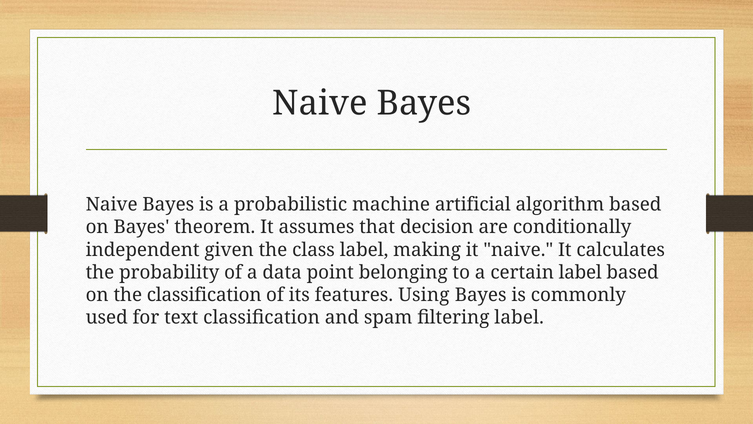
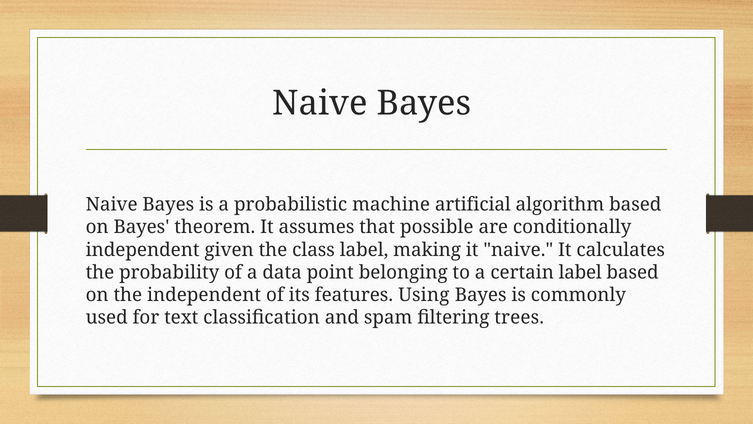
decision: decision -> possible (437, 227)
the classification: classification -> independent (204, 295)
filtering label: label -> trees (519, 317)
